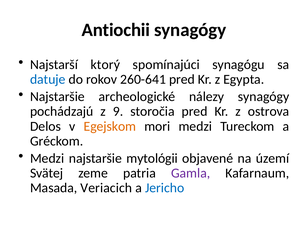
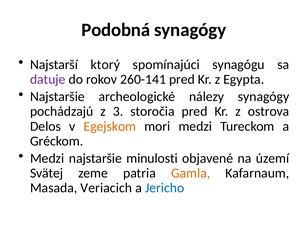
Antiochii: Antiochii -> Podobná (116, 30)
datuje colour: blue -> purple (48, 79)
260-641: 260-641 -> 260-141 (143, 79)
9: 9 -> 3 (118, 111)
mytológii: mytológii -> minulosti (152, 158)
Gamla colour: purple -> orange (191, 173)
